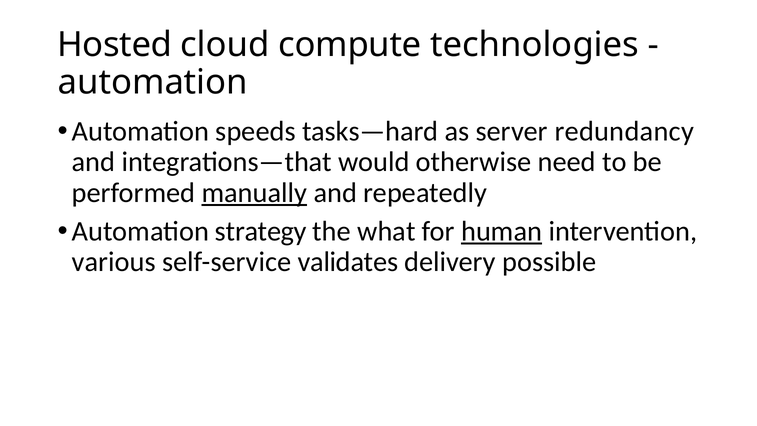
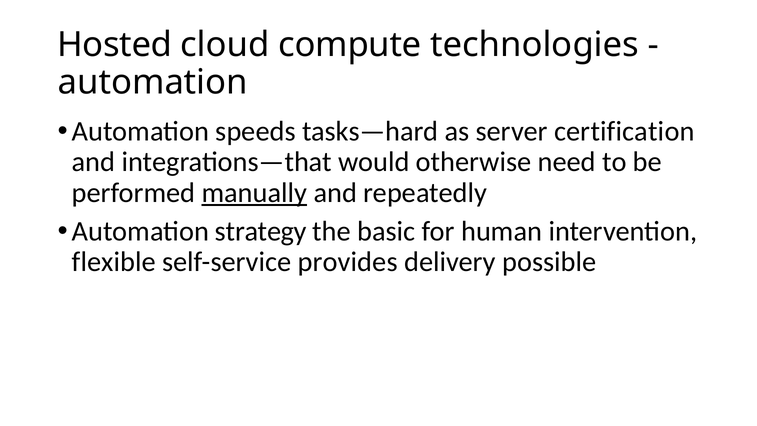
redundancy: redundancy -> certification (624, 131)
what: what -> basic (386, 231)
human underline: present -> none (502, 231)
various: various -> flexible (114, 262)
validates: validates -> provides (348, 262)
